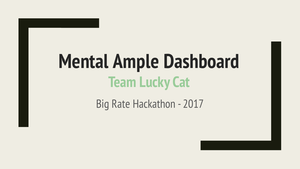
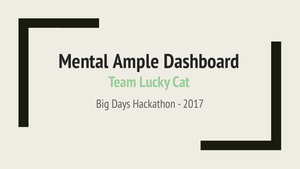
Rate: Rate -> Days (121, 104)
